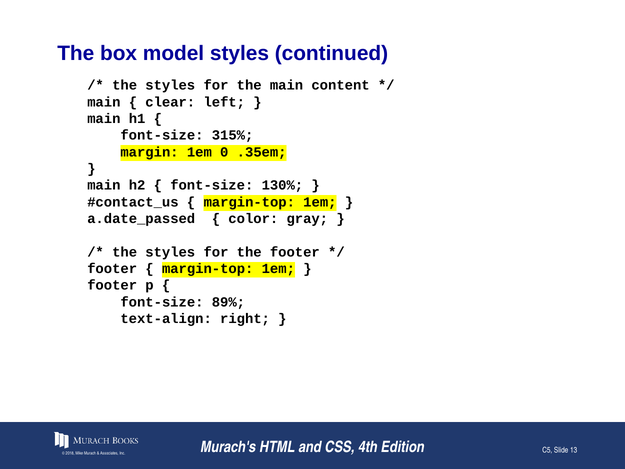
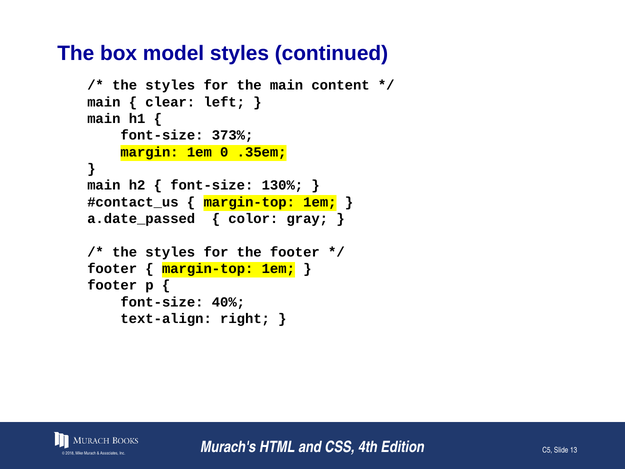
315%: 315% -> 373% (233, 135)
89%: 89% -> 40% (228, 302)
